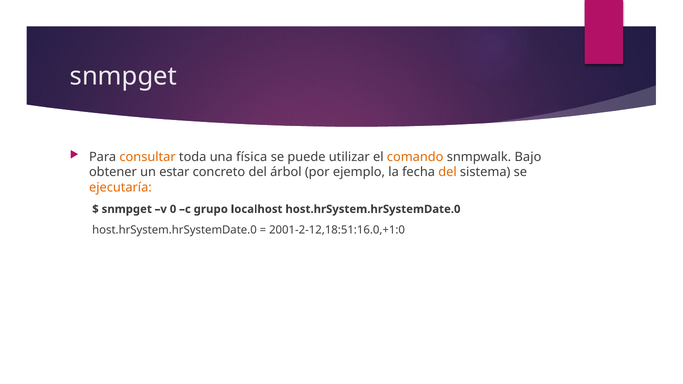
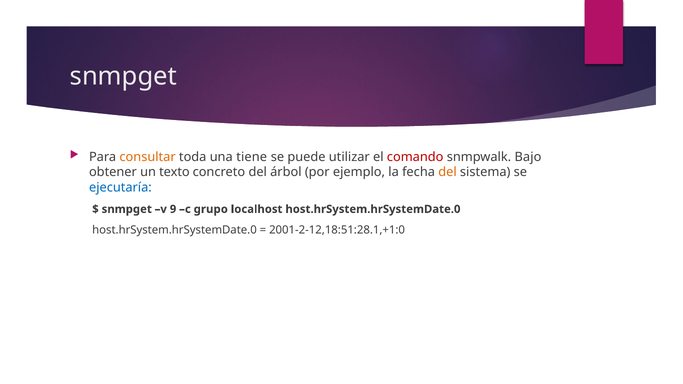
física: física -> tiene (252, 157)
comando colour: orange -> red (415, 157)
estar: estar -> texto (174, 172)
ejecutaría colour: orange -> blue (120, 188)
0: 0 -> 9 (173, 209)
2001-2-12,18:51:16.0,+1:0: 2001-2-12,18:51:16.0,+1:0 -> 2001-2-12,18:51:28.1,+1:0 (337, 230)
